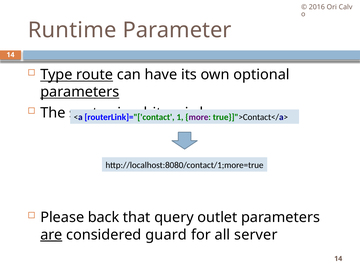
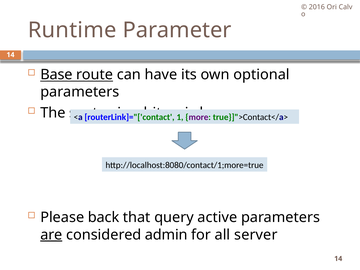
Type: Type -> Base (56, 74)
parameters underline: present -> none (80, 92)
outlet: outlet -> active (217, 217)
guard: guard -> admin (166, 235)
